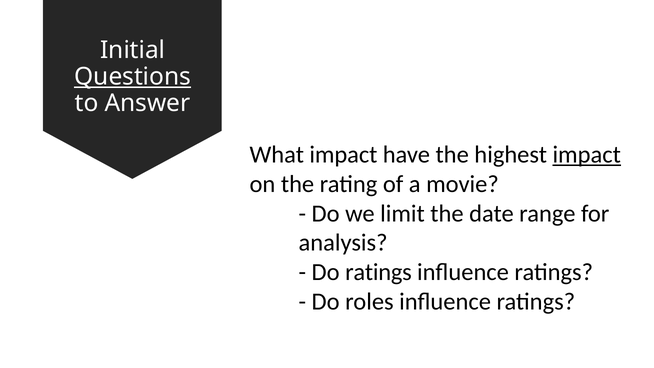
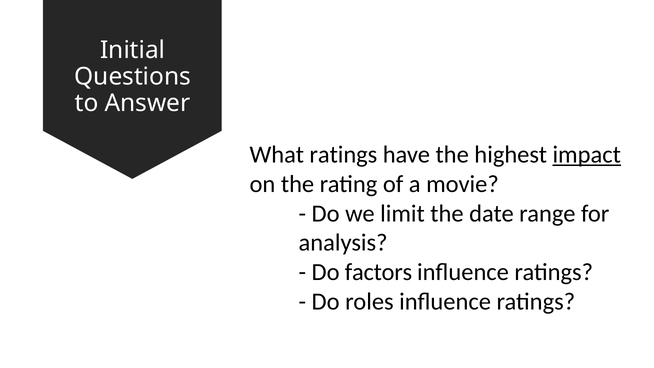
Questions underline: present -> none (133, 77)
What impact: impact -> ratings (343, 154)
Do ratings: ratings -> factors (378, 272)
